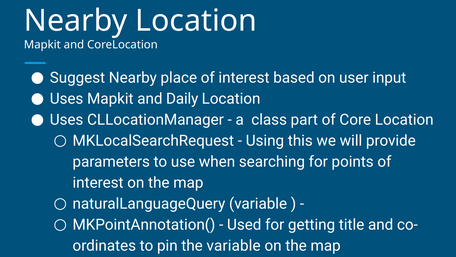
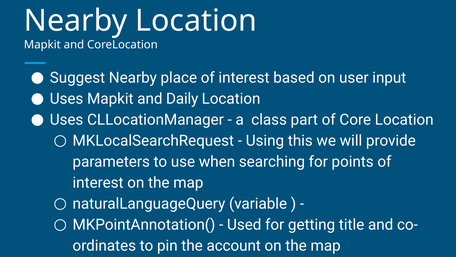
the variable: variable -> account (234, 245)
